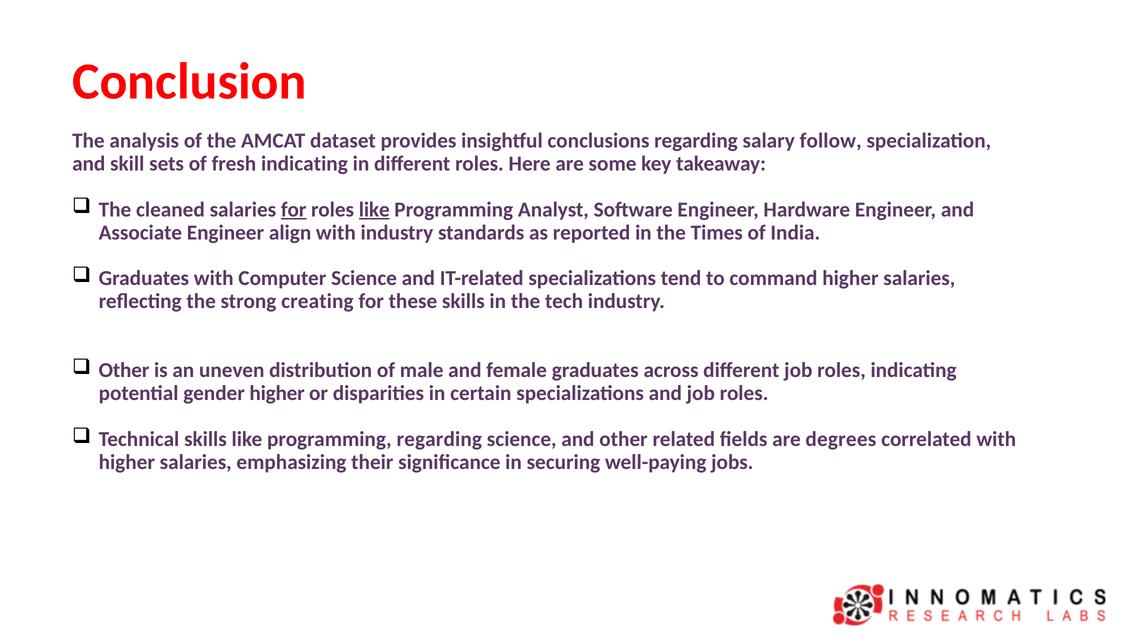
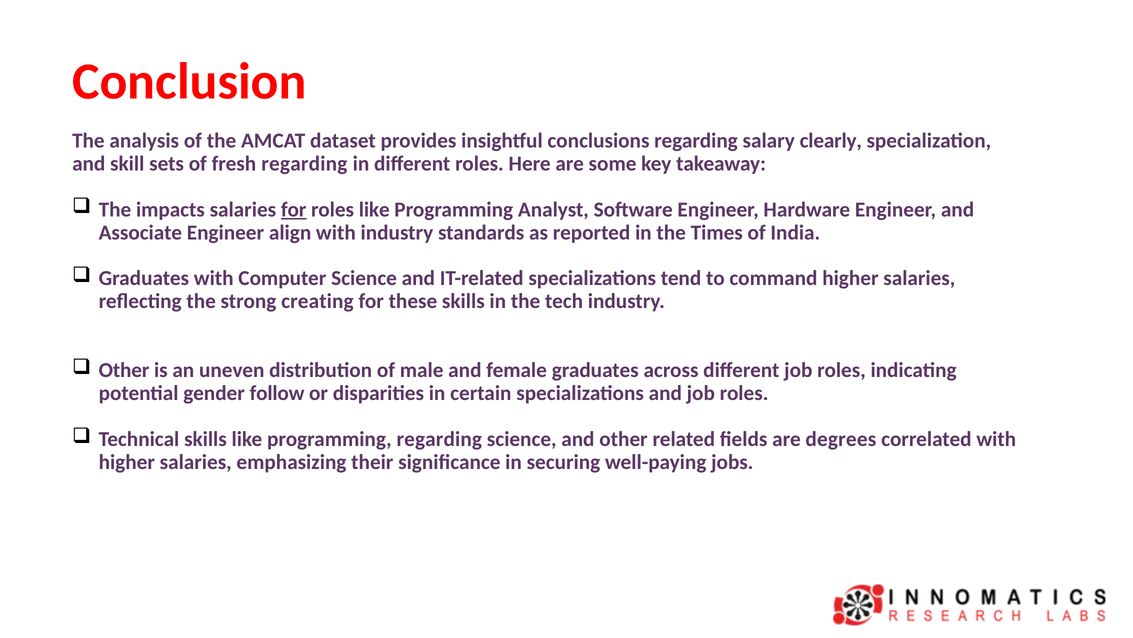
follow: follow -> clearly (831, 140)
fresh indicating: indicating -> regarding (304, 163)
cleaned: cleaned -> impacts (170, 209)
like underline: present -> none (374, 209)
gender higher: higher -> follow (277, 393)
